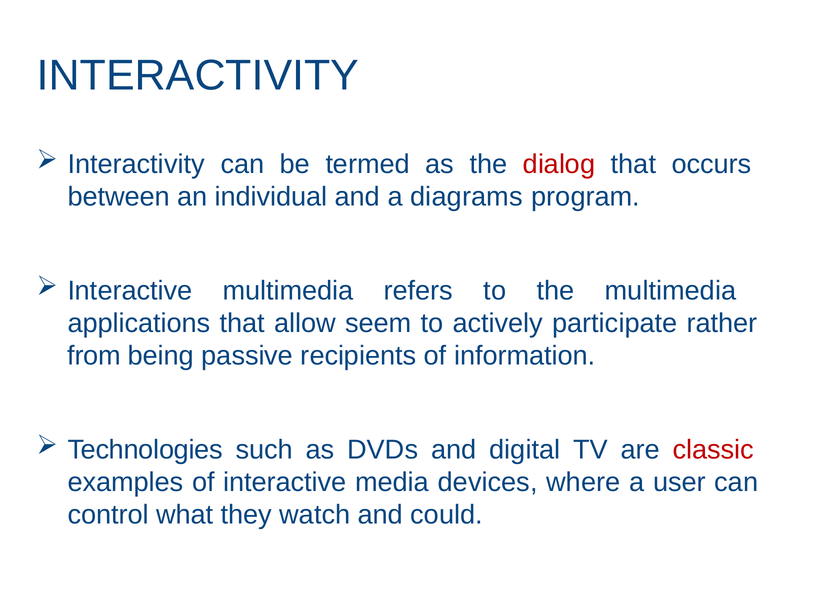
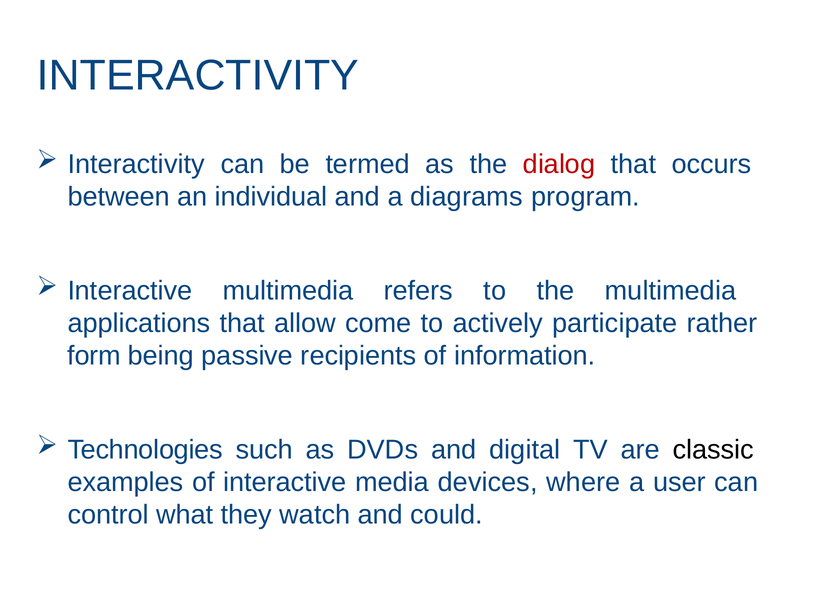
seem: seem -> come (378, 323)
from: from -> form (94, 356)
classic colour: red -> black (713, 450)
